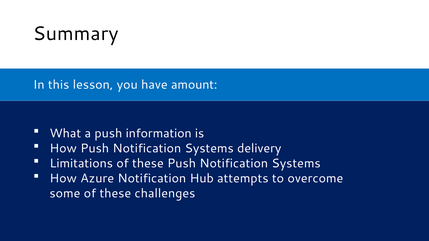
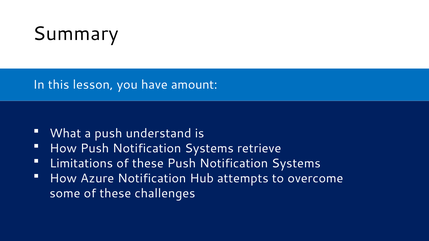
information: information -> understand (159, 134)
delivery: delivery -> retrieve (259, 149)
